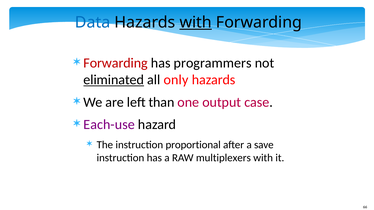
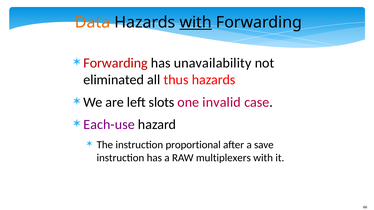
Data colour: blue -> orange (93, 22)
programmers: programmers -> unavailability (213, 63)
eliminated underline: present -> none (114, 80)
only: only -> thus (176, 80)
than: than -> slots (162, 102)
output: output -> invalid (222, 102)
